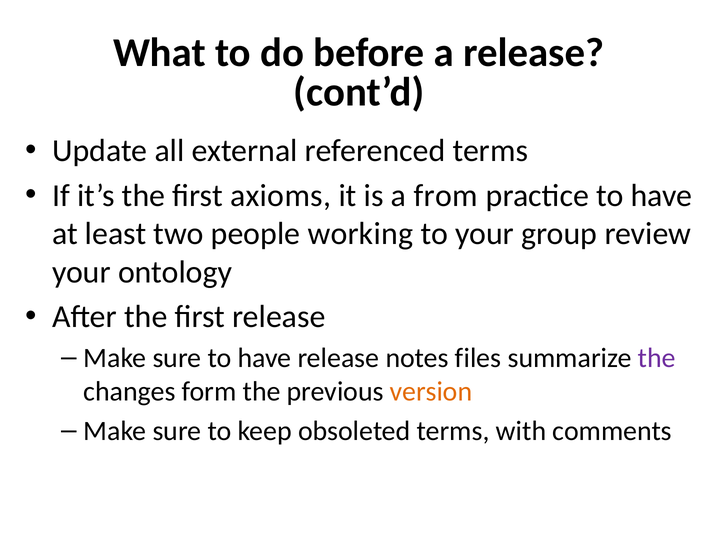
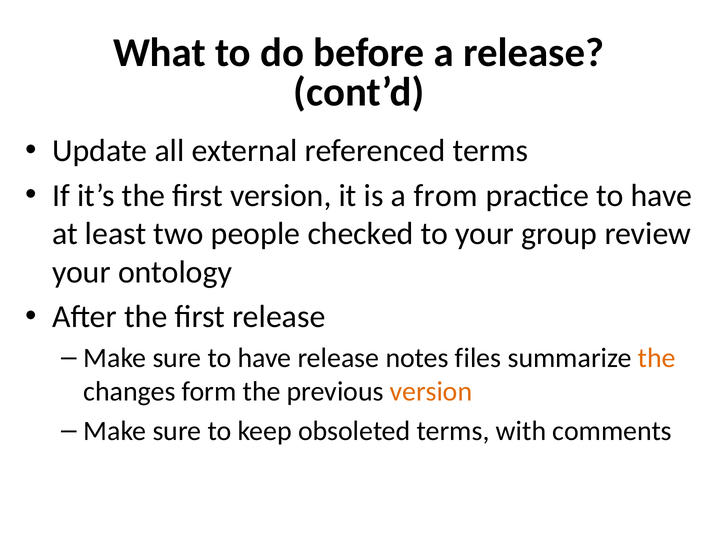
first axioms: axioms -> version (281, 195)
working: working -> checked (361, 234)
the colour: purple -> orange (657, 358)
